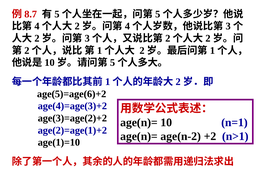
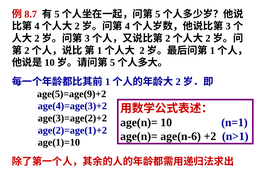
age(5)=age(6)+2: age(5)=age(6)+2 -> age(5)=age(9)+2 (72, 94)
age(n-2: age(n-2 -> age(n-6 (181, 136)
